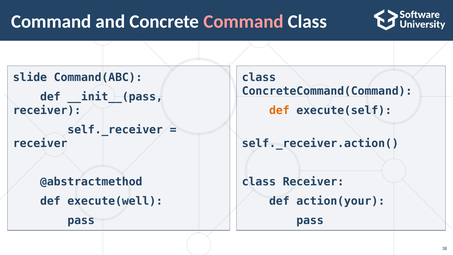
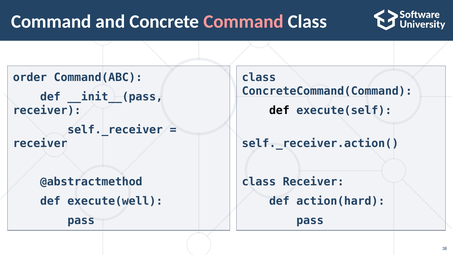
slide: slide -> order (30, 77)
def colour: orange -> black (279, 110)
action(your: action(your -> action(hard (341, 201)
